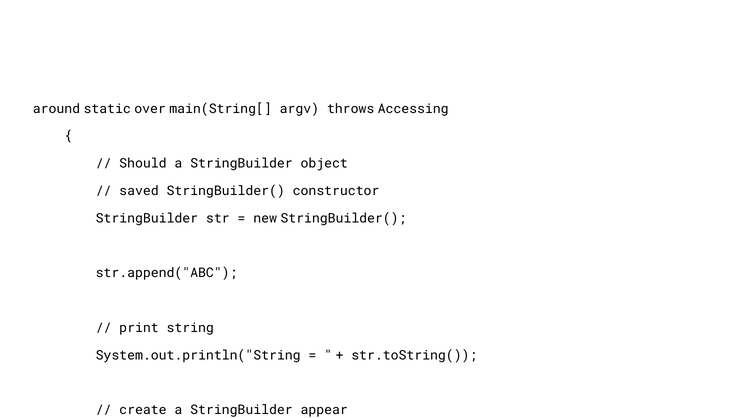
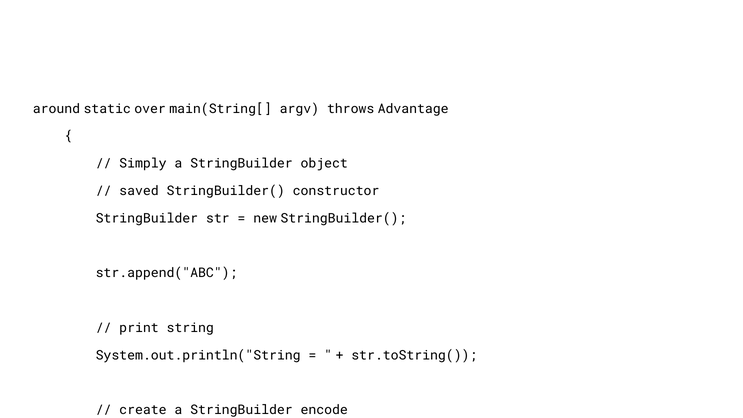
Accessing: Accessing -> Advantage (413, 109)
Should: Should -> Simply (143, 163)
appear: appear -> encode (324, 410)
